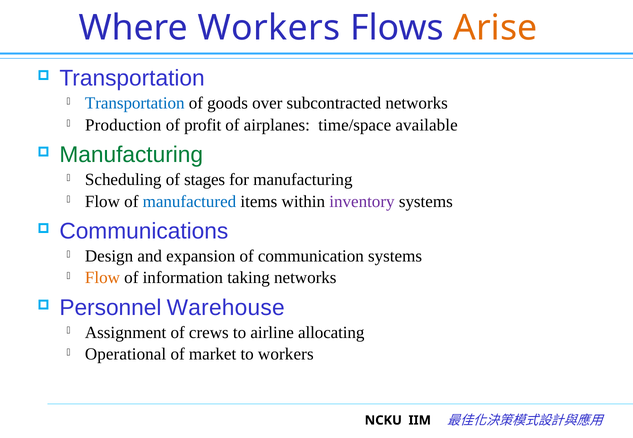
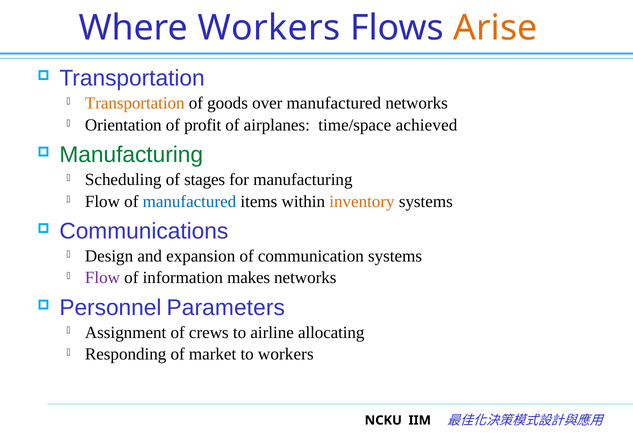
Transportation colour: blue -> orange (135, 103)
over subcontracted: subcontracted -> manufactured (334, 103)
Production: Production -> Orientation (123, 125)
available: available -> achieved (427, 125)
inventory colour: purple -> orange (362, 202)
Flow colour: orange -> purple (102, 278)
taking: taking -> makes (249, 278)
Warehouse: Warehouse -> Parameters (226, 308)
Operational: Operational -> Responding (126, 354)
